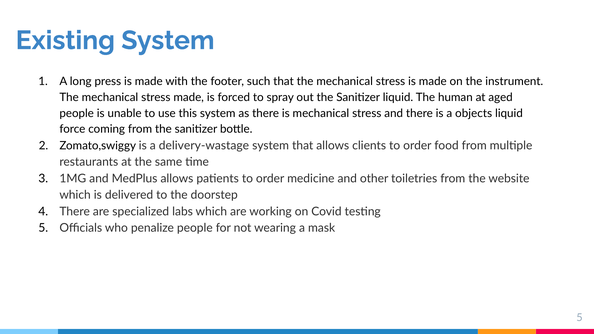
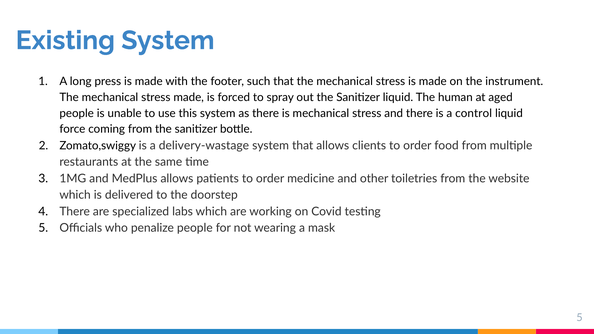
objects: objects -> control (474, 113)
